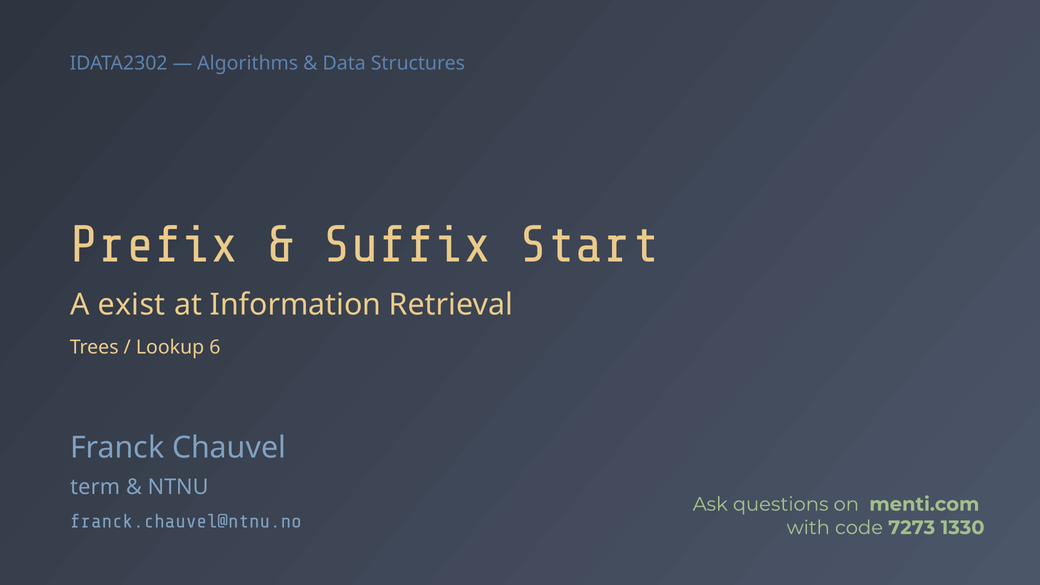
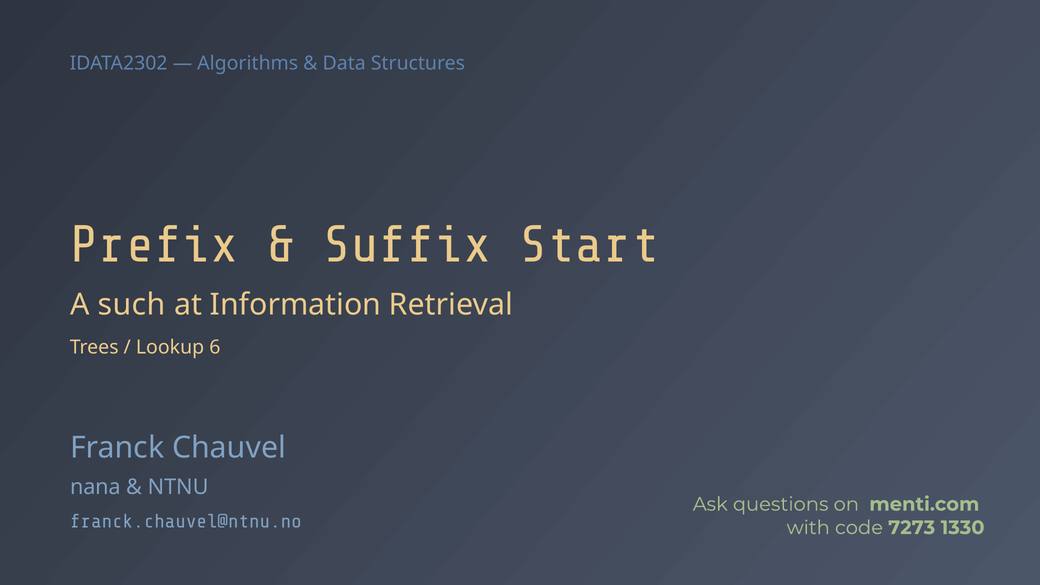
exist: exist -> such (132, 305)
term: term -> nana (95, 487)
